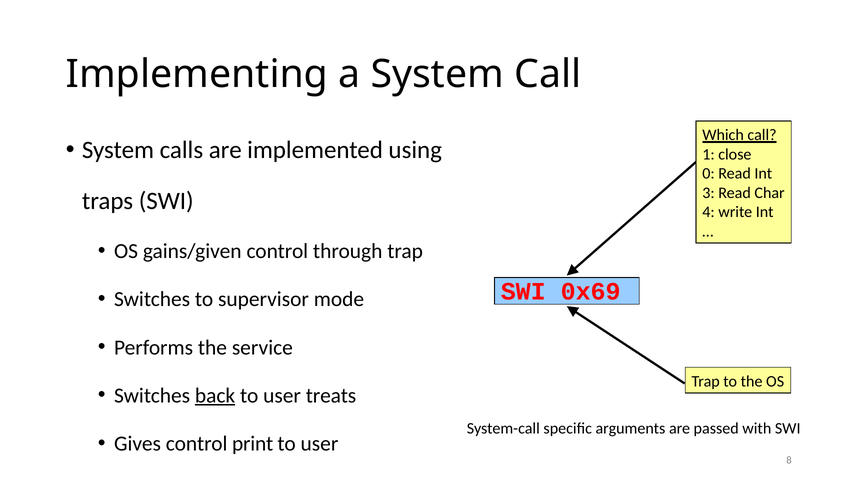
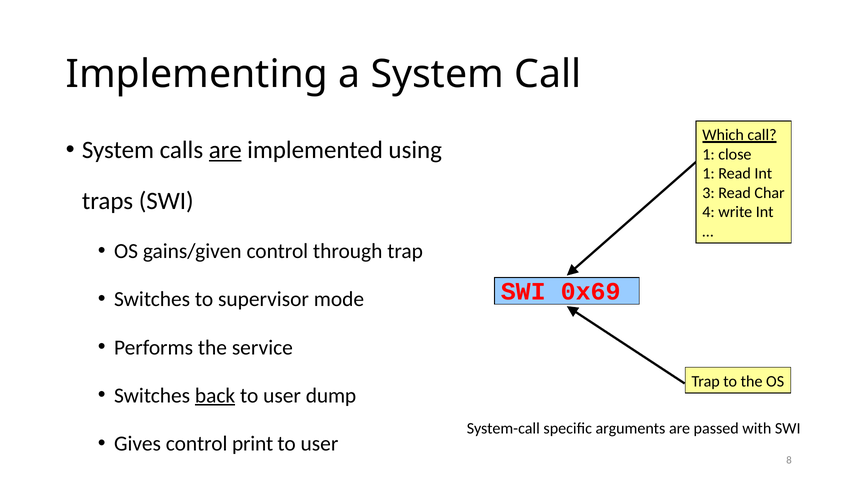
are underline: none -> present (225, 150)
0: 0 -> 1 (708, 174)
treats: treats -> dump (331, 396)
